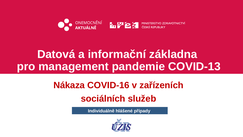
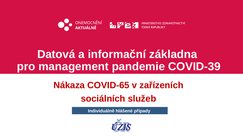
COVID-13: COVID-13 -> COVID-39 (194, 66)
COVID-16: COVID-16 -> COVID-65 (108, 85)
